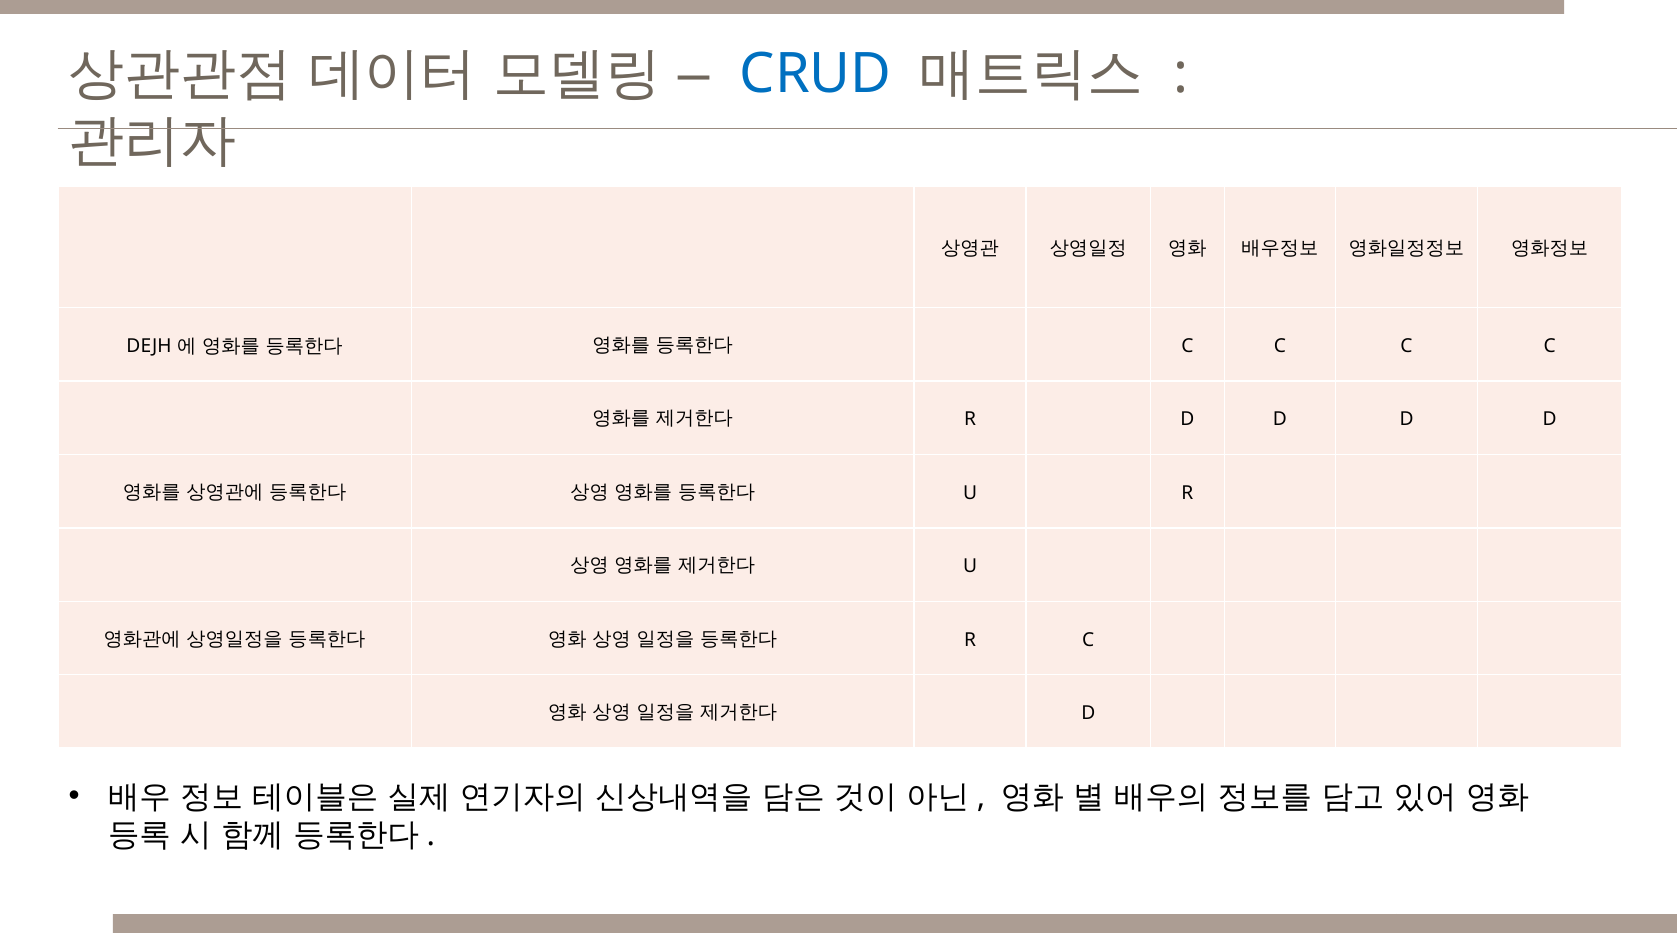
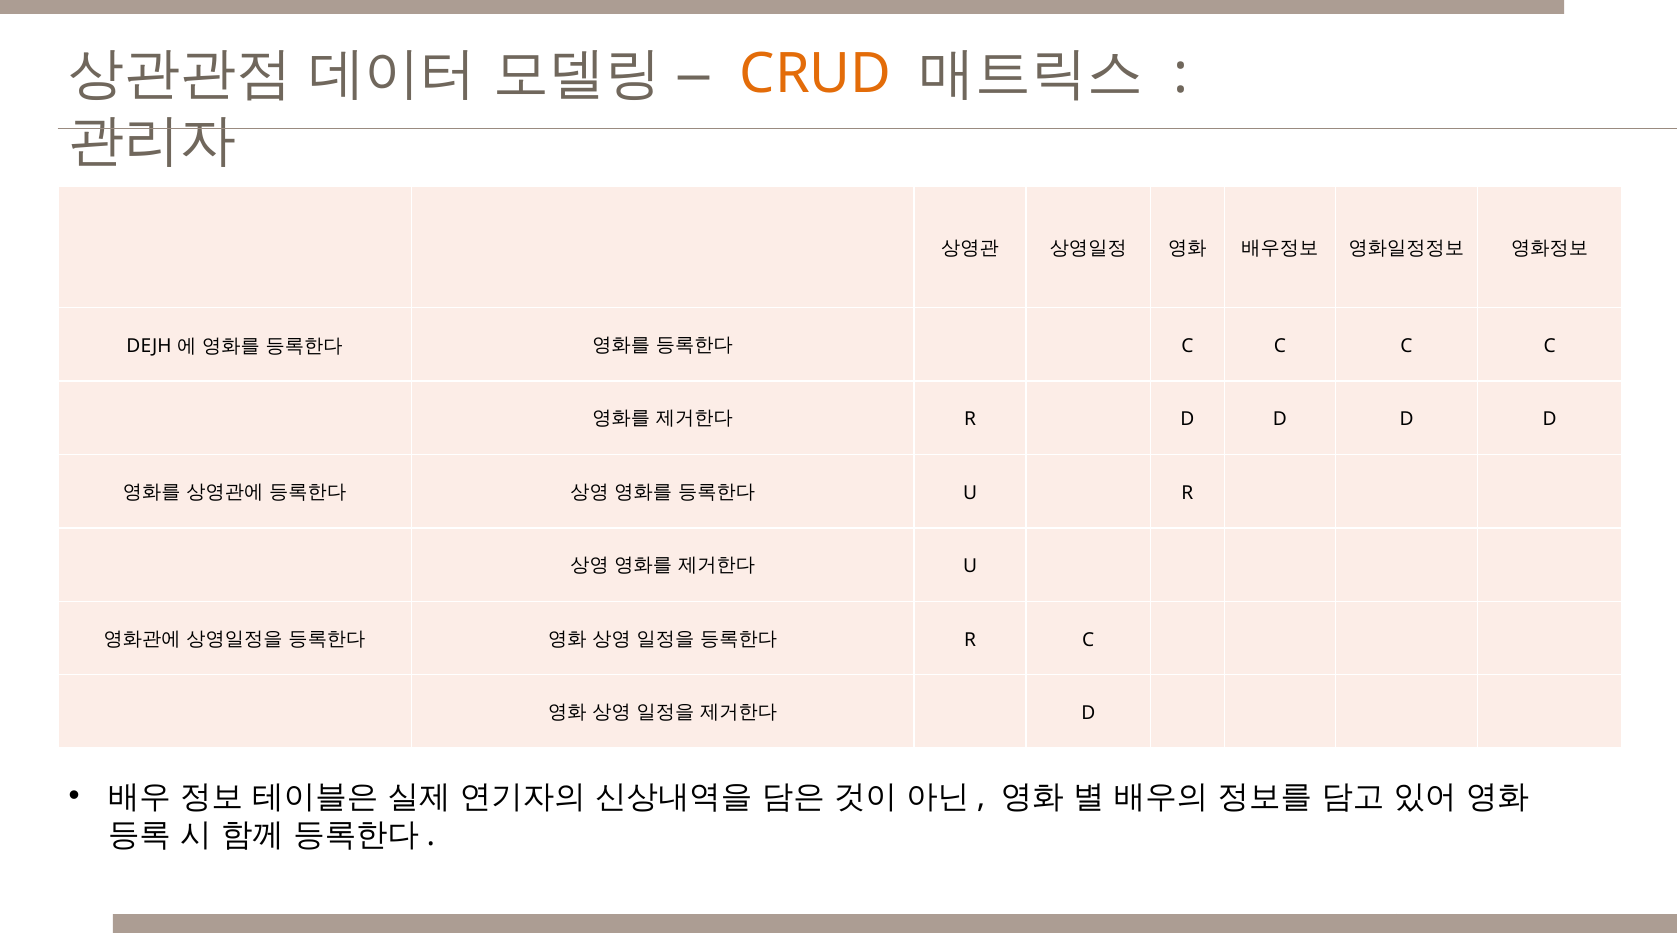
CRUD colour: blue -> orange (816, 74)
